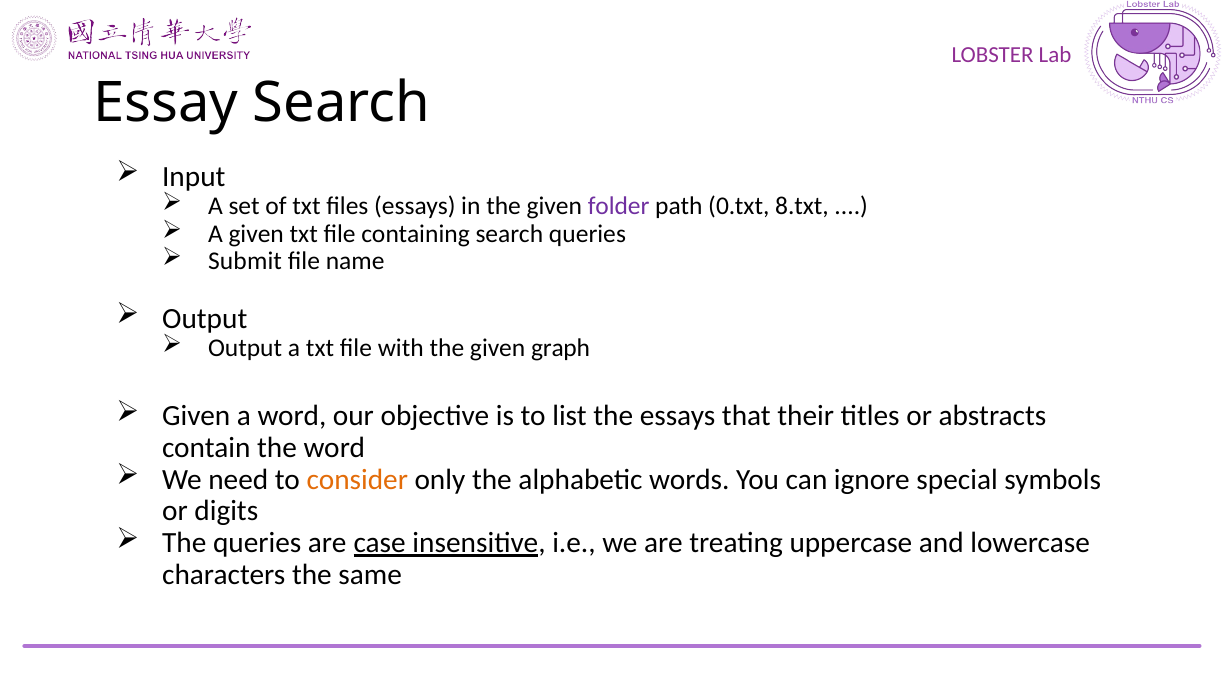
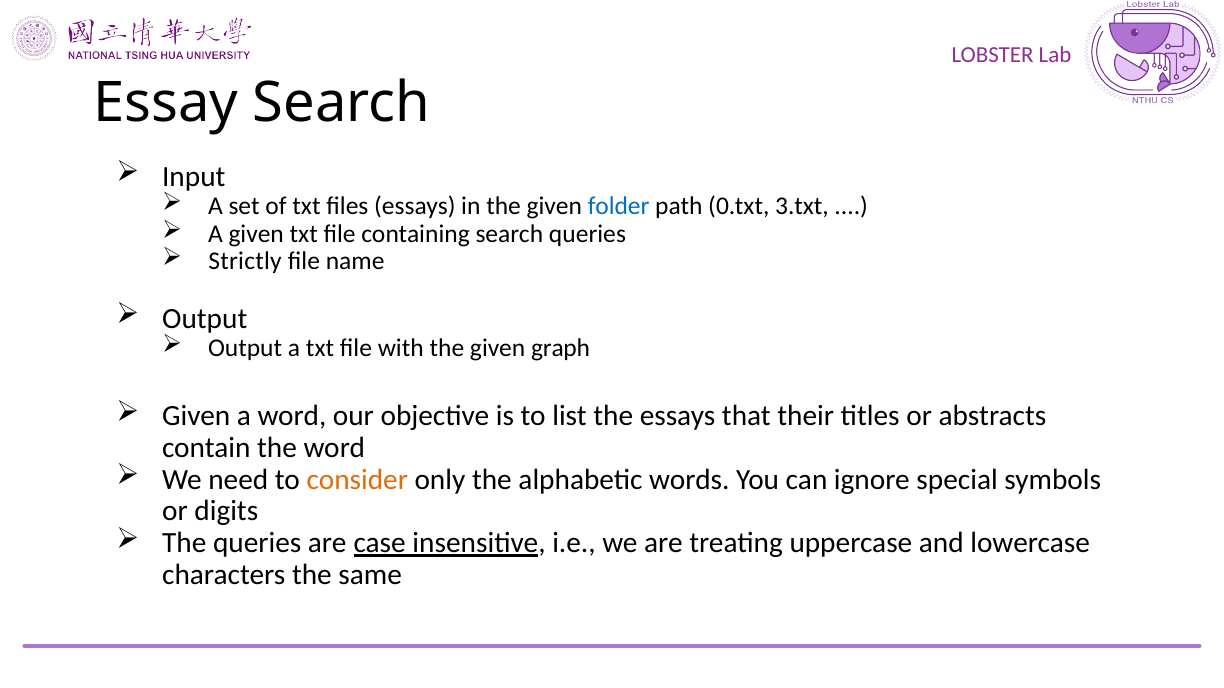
folder colour: purple -> blue (619, 206)
8.txt: 8.txt -> 3.txt (802, 206)
Submit: Submit -> Strictly (245, 261)
